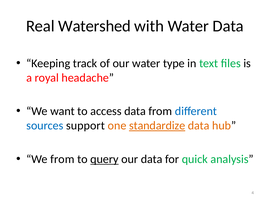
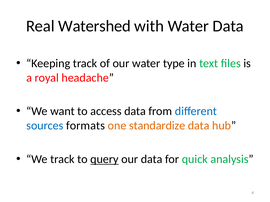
support: support -> formats (86, 126)
standardize underline: present -> none (157, 126)
We from: from -> track (62, 160)
